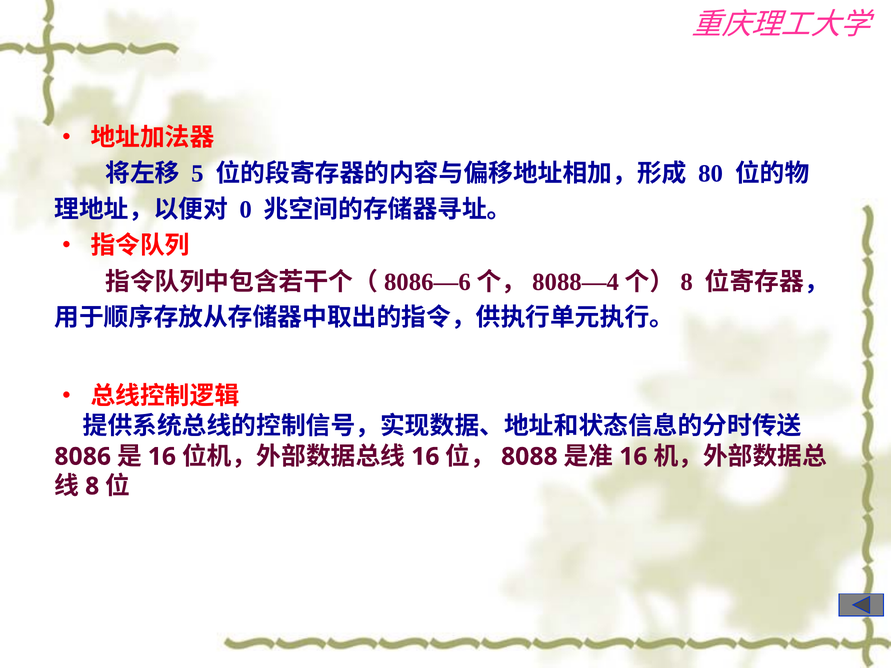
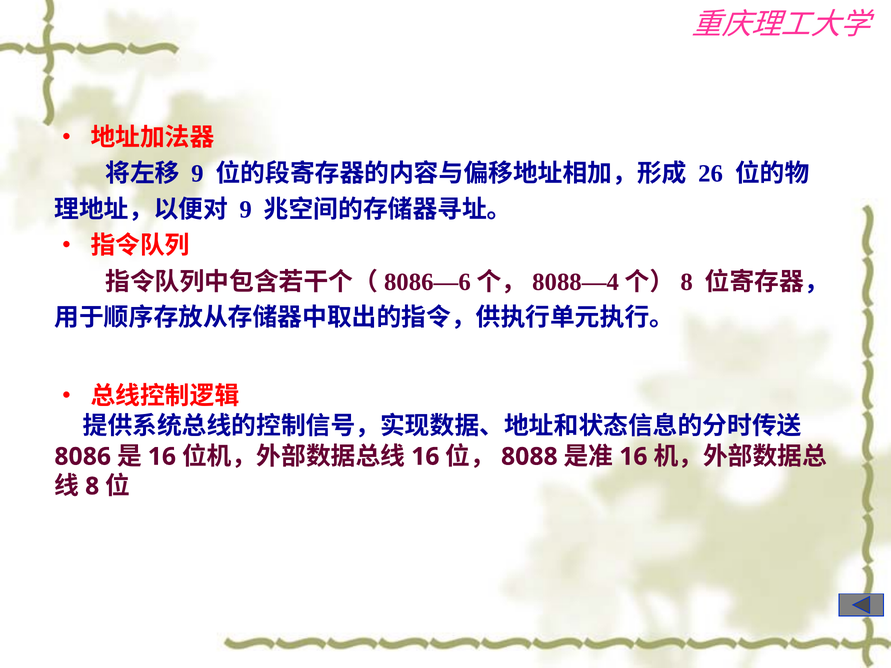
5: 5 -> 9 (197, 174)
80: 80 -> 26 (711, 174)
0: 0 -> 9 (246, 210)
